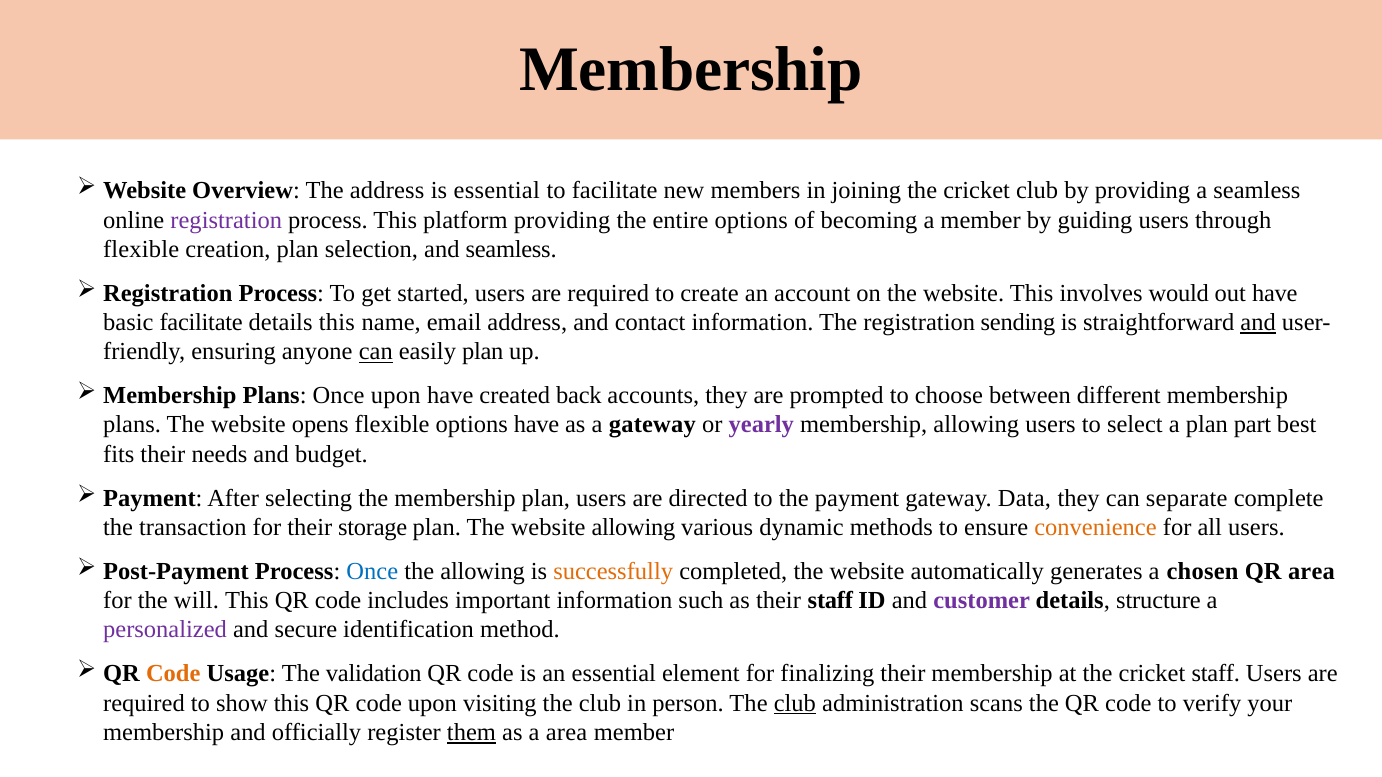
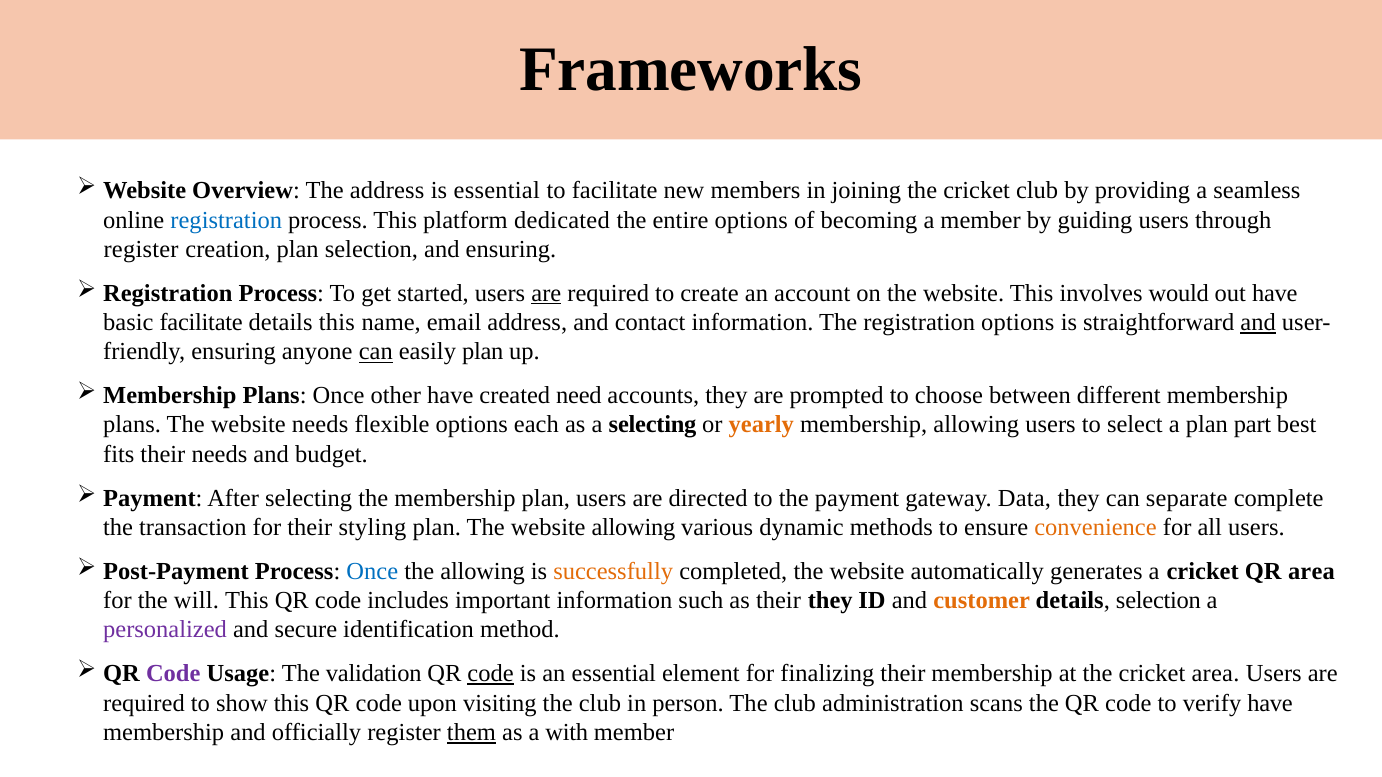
Membership: Membership -> Frameworks (691, 69)
registration colour: purple -> blue (226, 220)
platform providing: providing -> dedicated (562, 220)
flexible: flexible -> register (141, 249)
and seamless: seamless -> ensuring (511, 249)
are underline: none -> present (546, 293)
registration sending: sending -> options (1018, 323)
Once upon: upon -> other (396, 396)
back: back -> need (579, 396)
website opens: opens -> needs (320, 425)
options have: have -> each (536, 425)
a gateway: gateway -> selecting (653, 425)
yearly colour: purple -> orange (761, 425)
storage: storage -> styling (372, 528)
a chosen: chosen -> cricket (1203, 571)
their staff: staff -> they (830, 601)
customer colour: purple -> orange (982, 601)
details structure: structure -> selection (1158, 601)
Code colour: orange -> purple (173, 674)
code underline: none -> present (491, 674)
cricket staff: staff -> area (1216, 674)
club underline: present -> none (795, 703)
verify your: your -> have (1270, 703)
a area: area -> with (567, 733)
